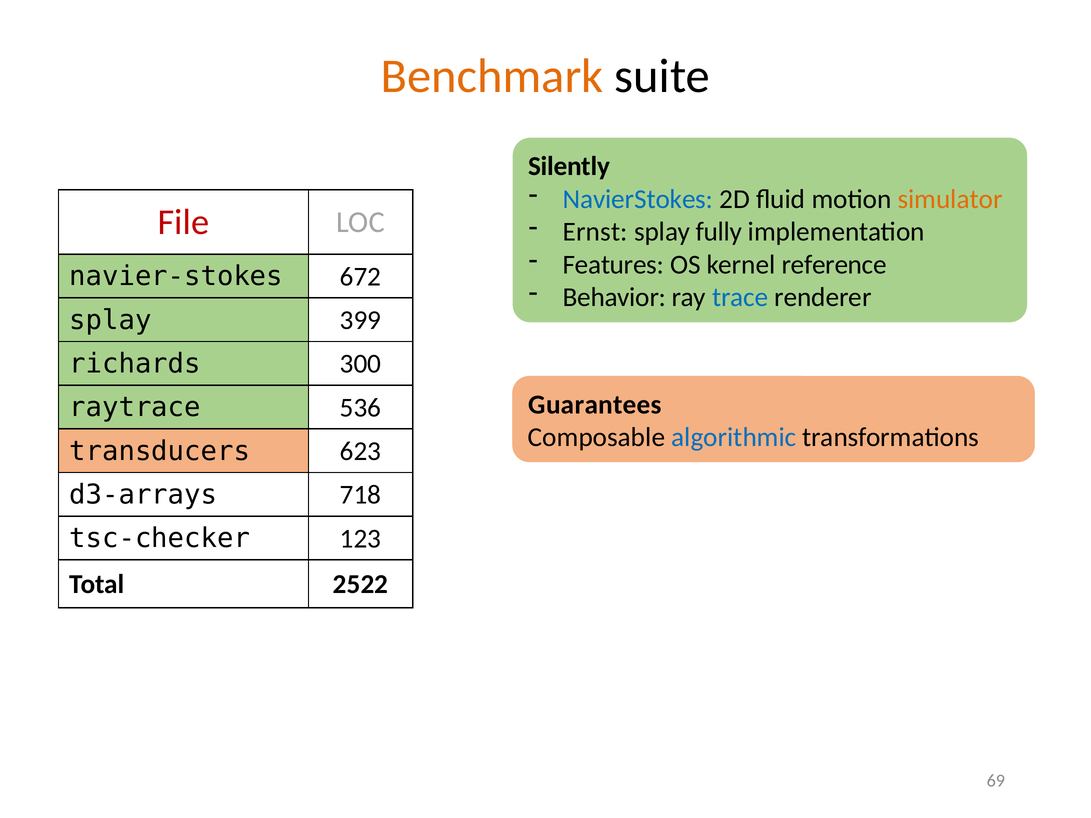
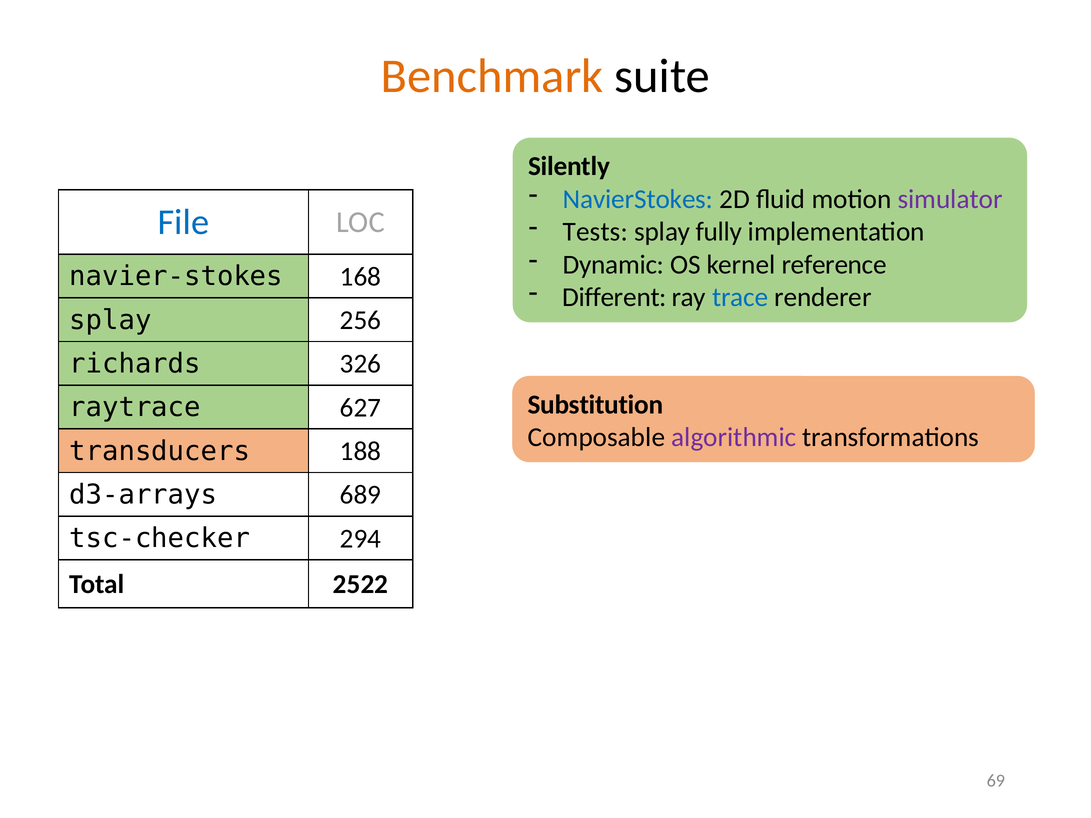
simulator colour: orange -> purple (950, 199)
File colour: red -> blue (183, 222)
Ernst: Ernst -> Tests (595, 232)
Features: Features -> Dynamic (613, 265)
672: 672 -> 168 (361, 277)
Behavior: Behavior -> Different (614, 297)
399: 399 -> 256 (361, 320)
300: 300 -> 326 (361, 364)
Guarantees: Guarantees -> Substitution (595, 405)
536: 536 -> 627 (361, 408)
algorithmic colour: blue -> purple (734, 437)
623: 623 -> 188 (361, 451)
718: 718 -> 689 (361, 495)
123: 123 -> 294 (361, 539)
